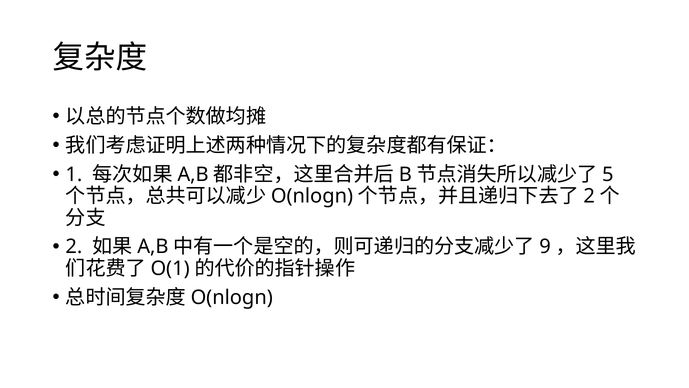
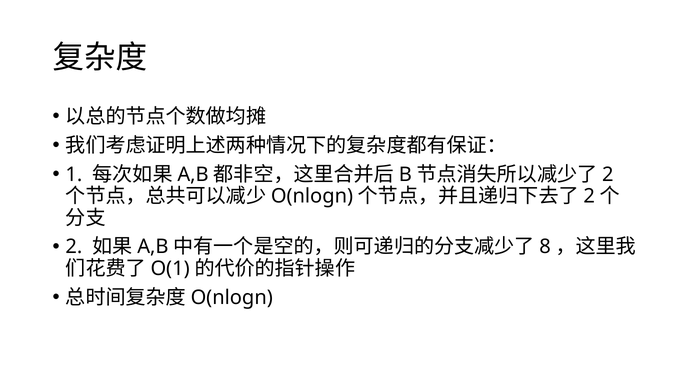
5: 5 -> 2 (608, 174)
9: 9 -> 8 (545, 247)
